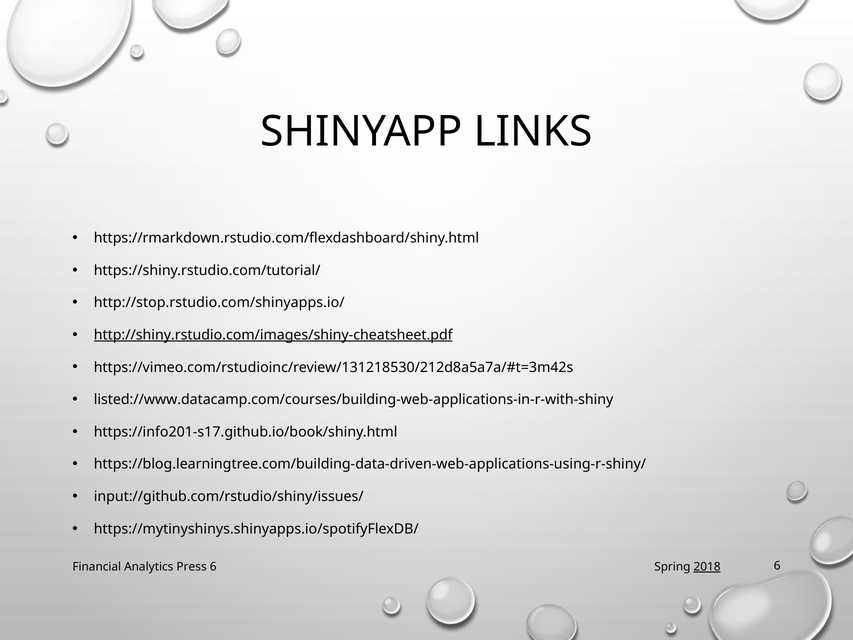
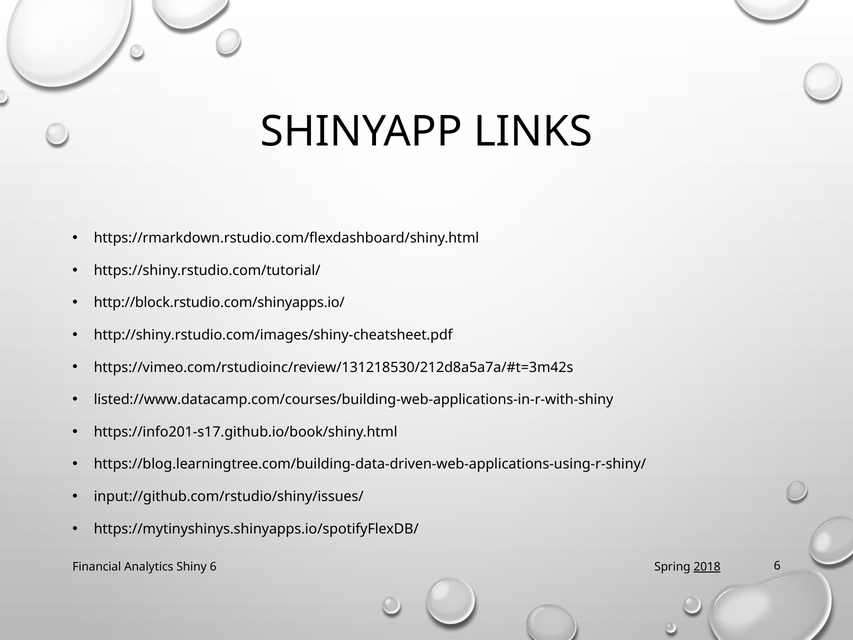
http://stop.rstudio.com/shinyapps.io/: http://stop.rstudio.com/shinyapps.io/ -> http://block.rstudio.com/shinyapps.io/ (219, 303)
http://shiny.rstudio.com/images/shiny-cheatsheet.pdf underline: present -> none (273, 335)
Press: Press -> Shiny (192, 567)
